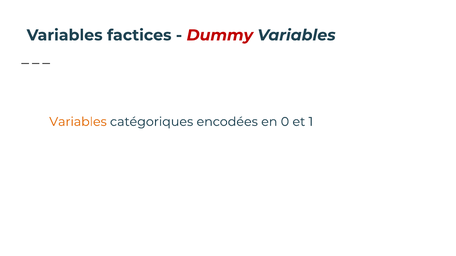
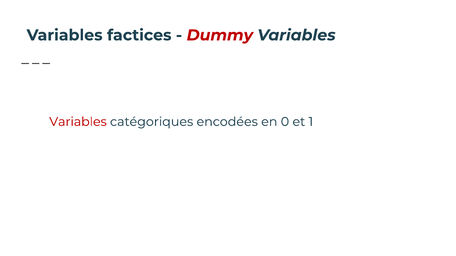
Variables colour: orange -> red (78, 122)
